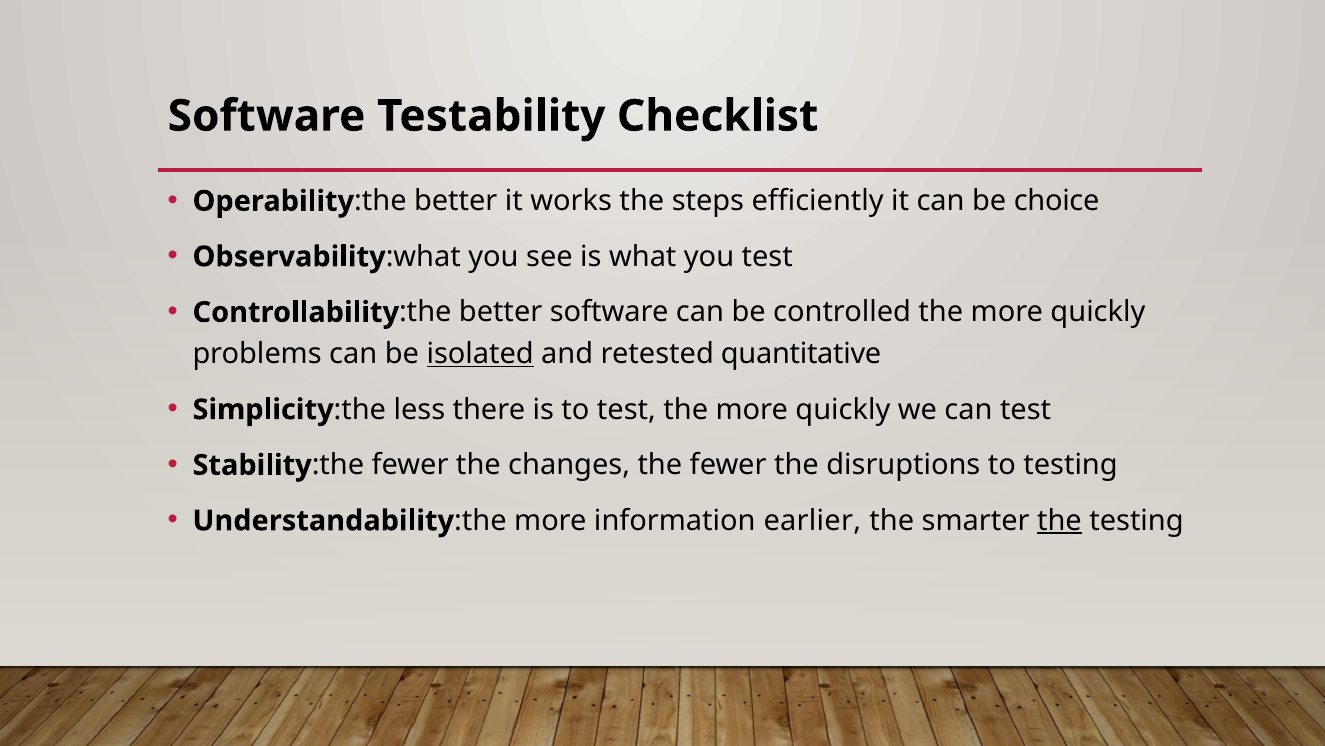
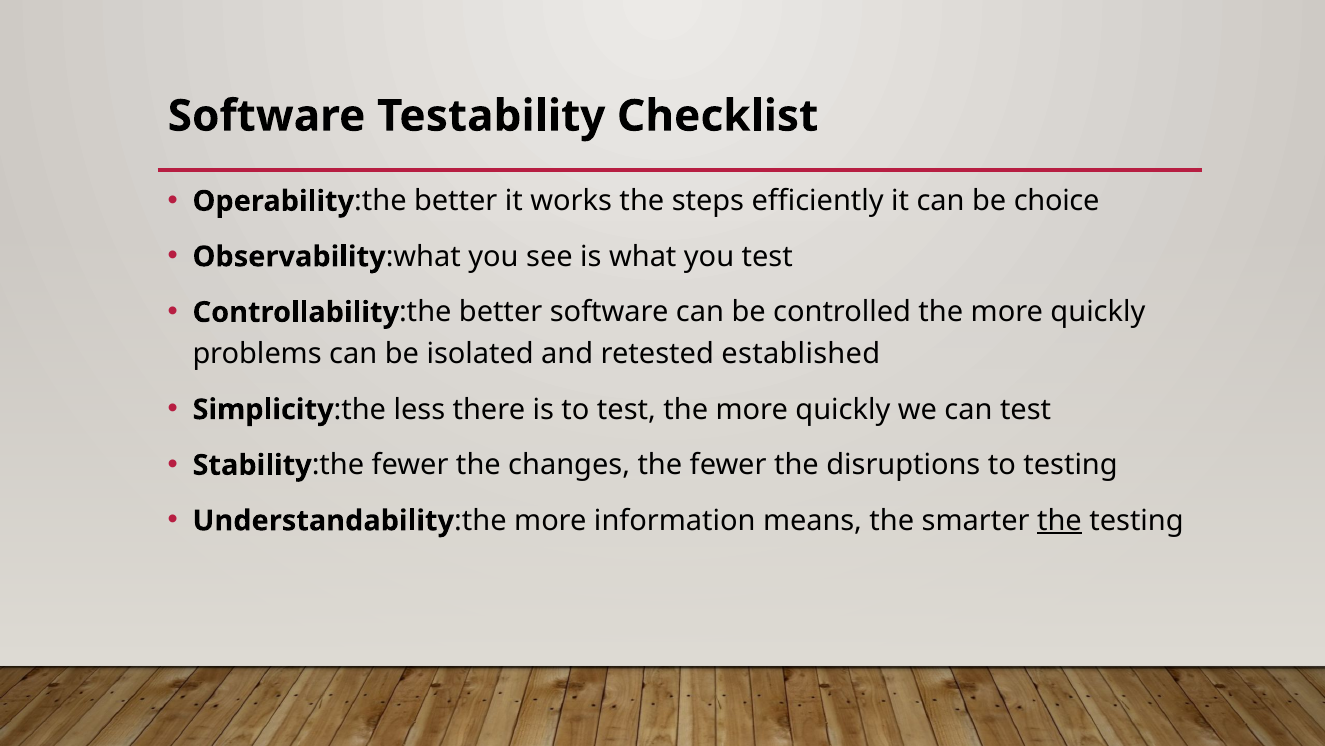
isolated underline: present -> none (480, 354)
quantitative: quantitative -> established (801, 354)
earlier: earlier -> means (813, 520)
